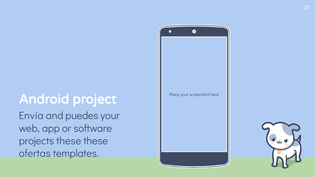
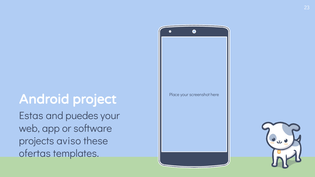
Envía: Envía -> Estas (31, 116)
projects these: these -> aviso (69, 141)
